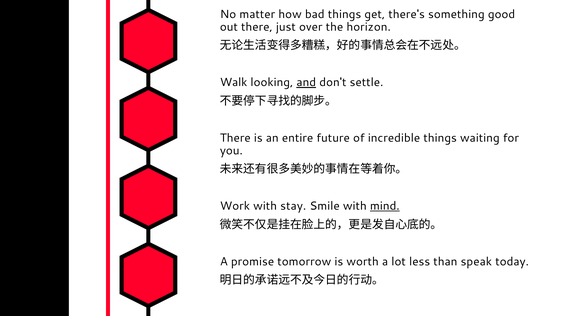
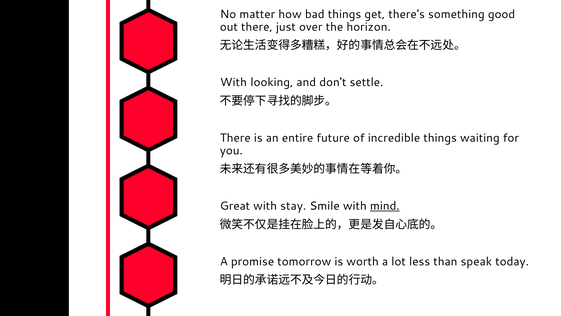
Walk: Walk -> With (233, 82)
and underline: present -> none (306, 82)
Work: Work -> Great (235, 206)
